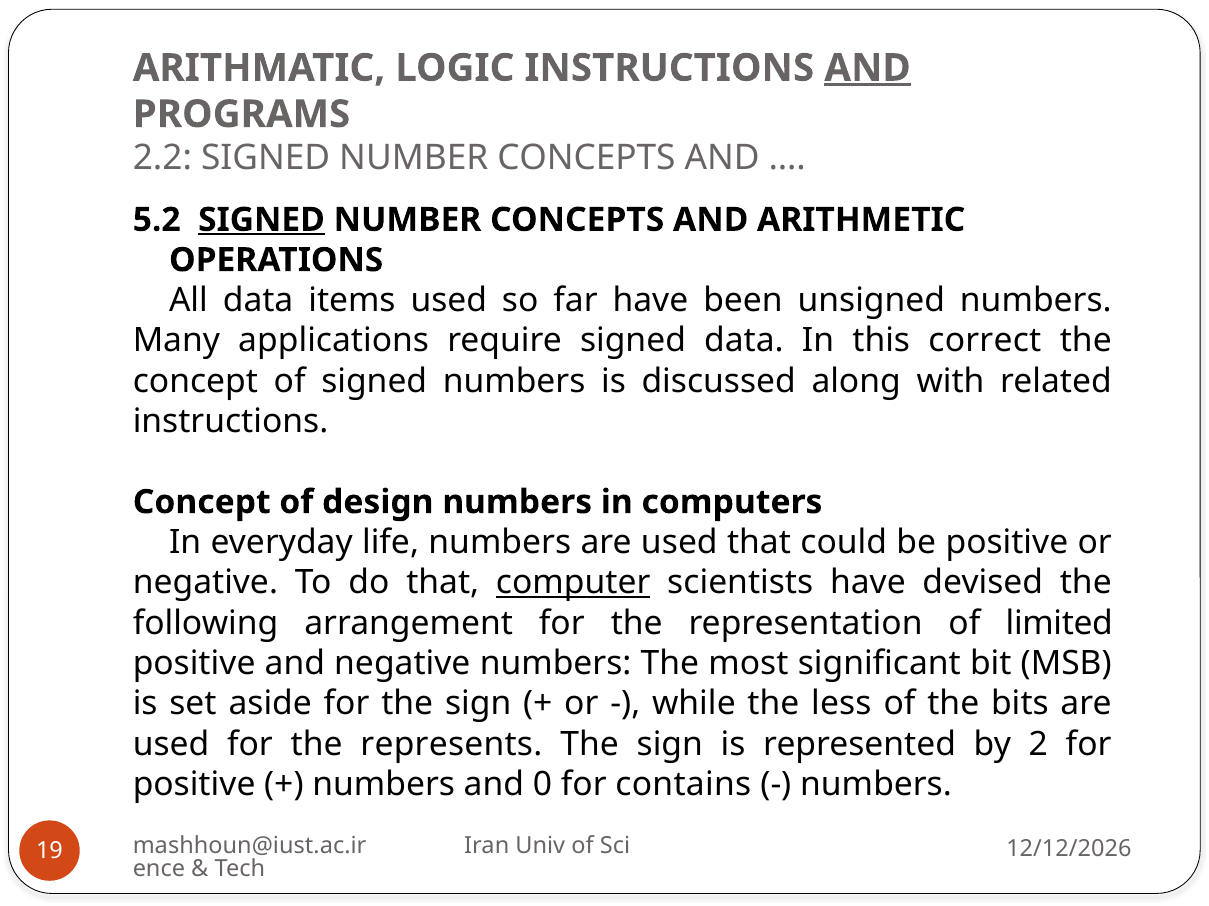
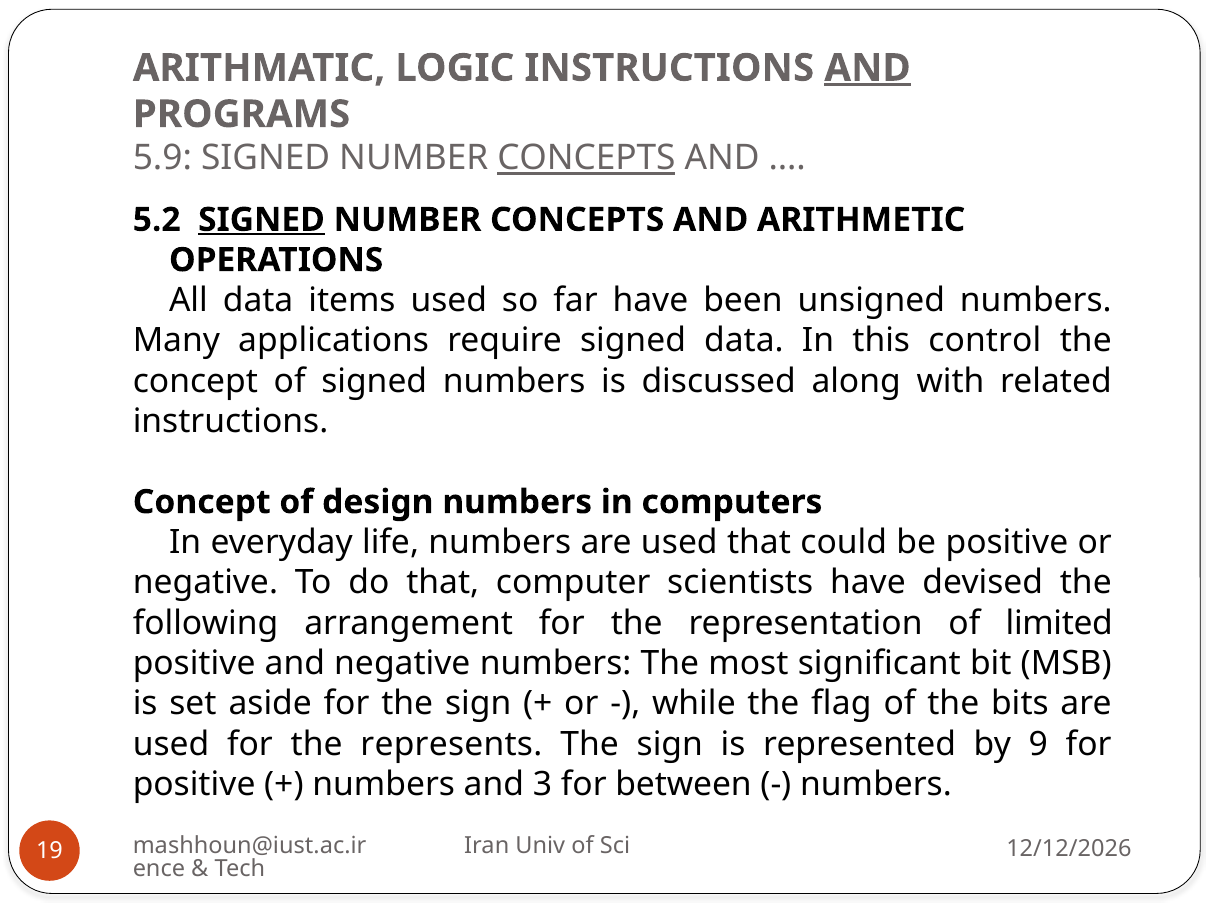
2.2: 2.2 -> 5.9 (162, 158)
CONCEPTS underline: none -> present (586, 158)
correct: correct -> control (985, 341)
computer underline: present -> none (573, 583)
less: less -> flag (841, 704)
2: 2 -> 9 (1038, 745)
0: 0 -> 3 (542, 785)
contains: contains -> between (684, 785)
